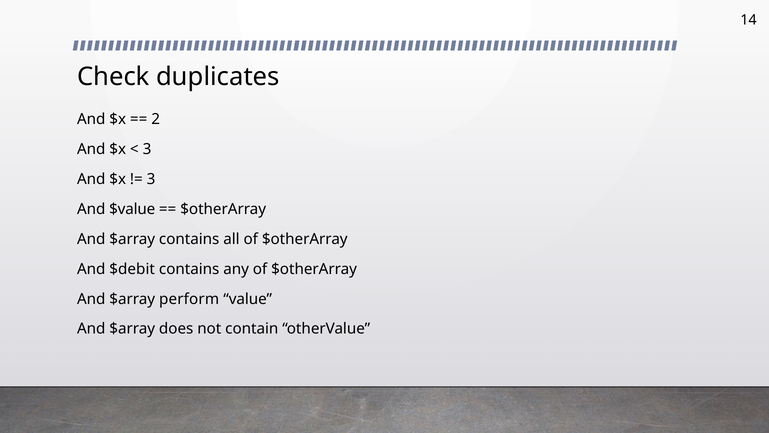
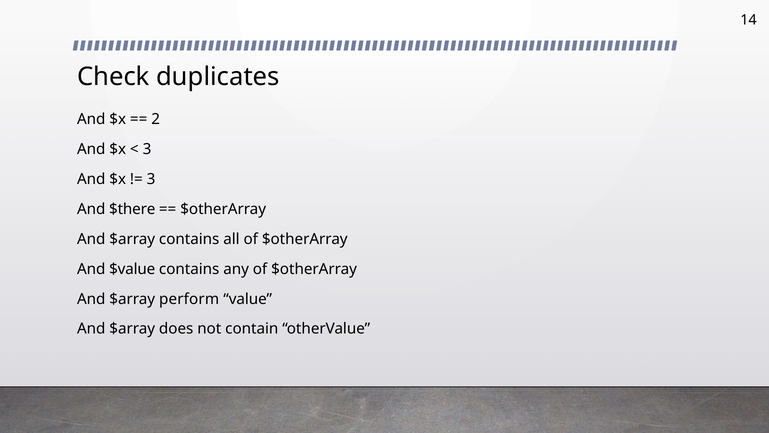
$value: $value -> $there (132, 209)
$debit: $debit -> $value (132, 269)
